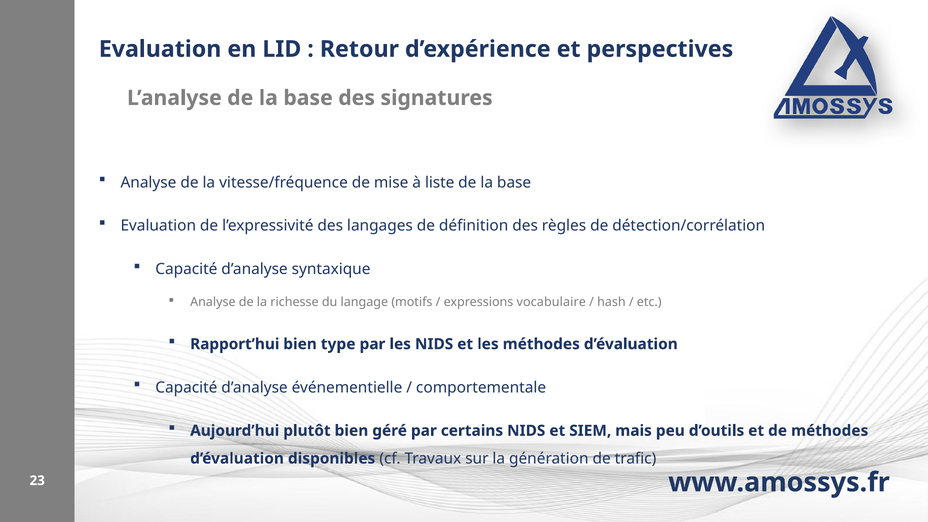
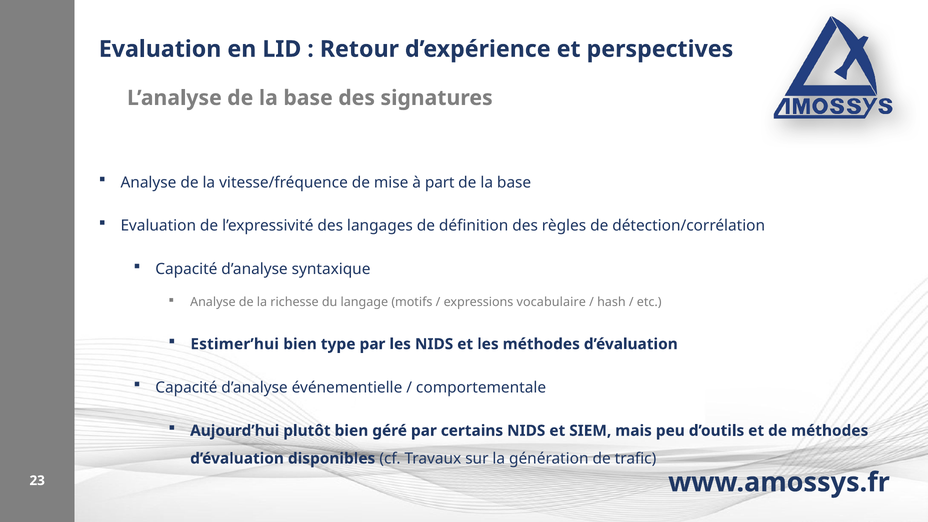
liste: liste -> part (440, 182)
Rapport’hui: Rapport’hui -> Estimer’hui (235, 344)
